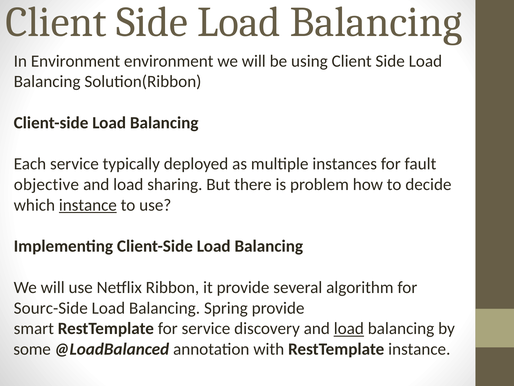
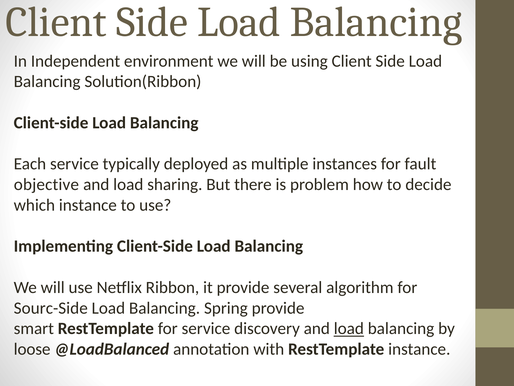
In Environment: Environment -> Independent (76, 61)
instance underline: present -> none (88, 205)
some: some -> loose (32, 349)
